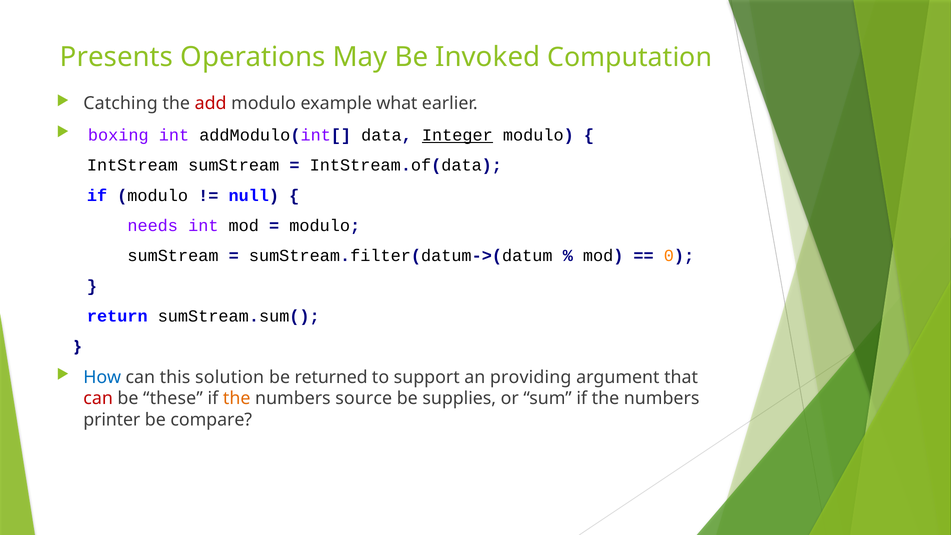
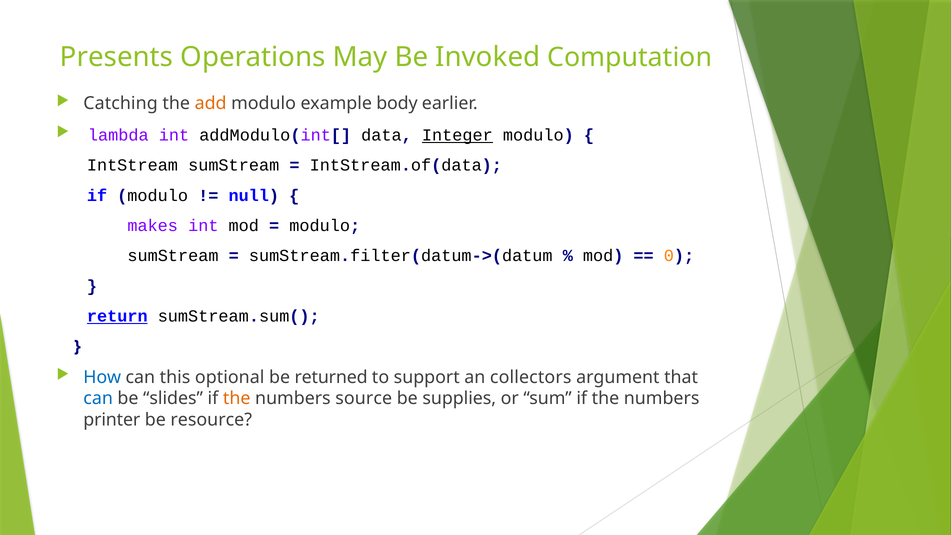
add colour: red -> orange (211, 103)
what: what -> body (397, 103)
boxing: boxing -> lambda (118, 135)
needs: needs -> makes (153, 226)
return underline: none -> present (117, 316)
solution: solution -> optional (230, 377)
providing: providing -> collectors (531, 377)
can colour: red -> blue (98, 399)
these: these -> slides (173, 399)
compare: compare -> resource (211, 420)
